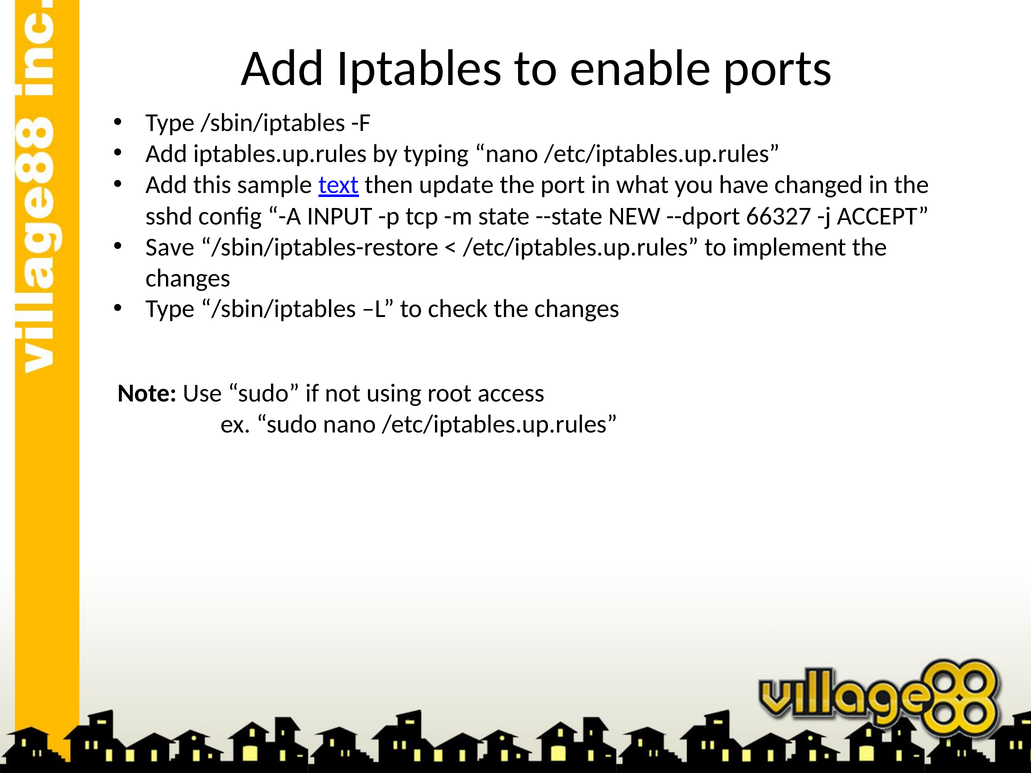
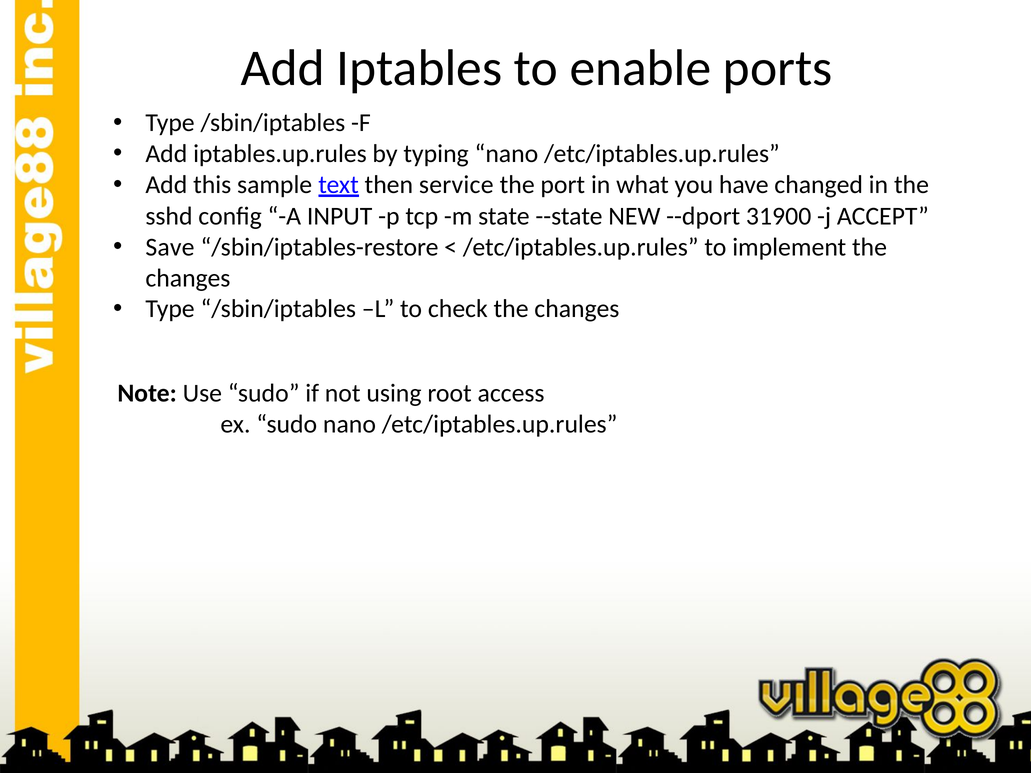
update: update -> service (456, 185)
66327: 66327 -> 31900 (779, 216)
